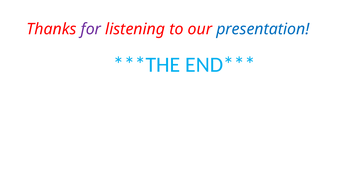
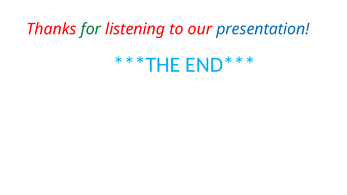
for colour: purple -> green (91, 29)
